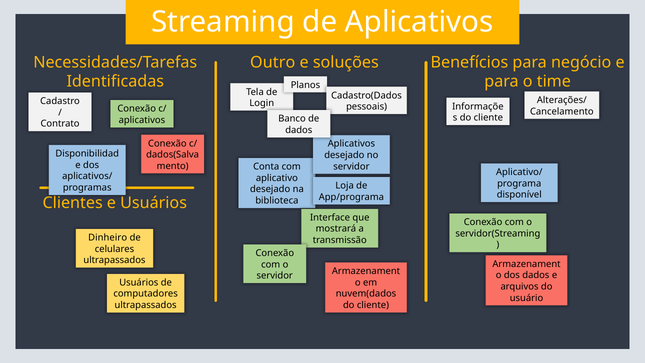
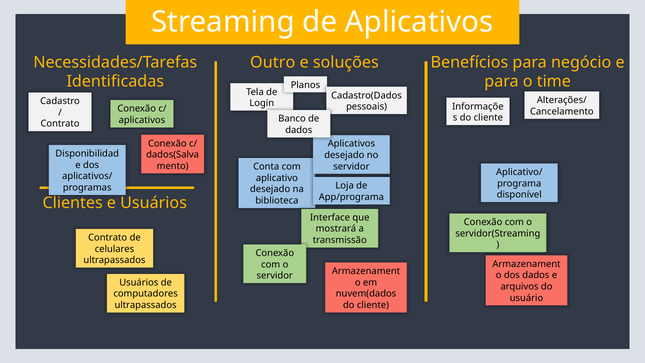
Dinheiro: Dinheiro -> Contrato (108, 237)
